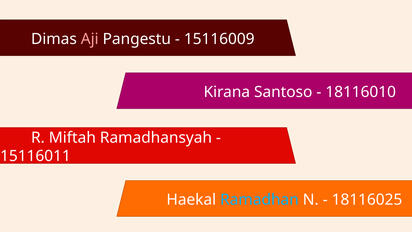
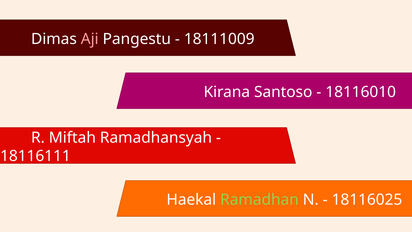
15116009: 15116009 -> 18111009 (219, 39)
15116011: 15116011 -> 18116111 (35, 156)
Ramadhan colour: light blue -> light green (259, 200)
